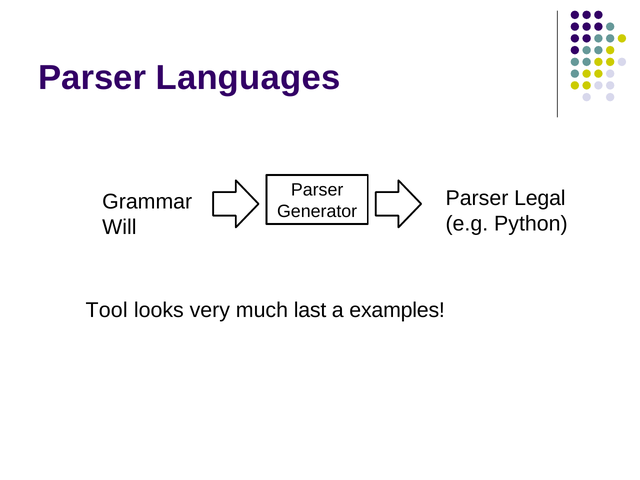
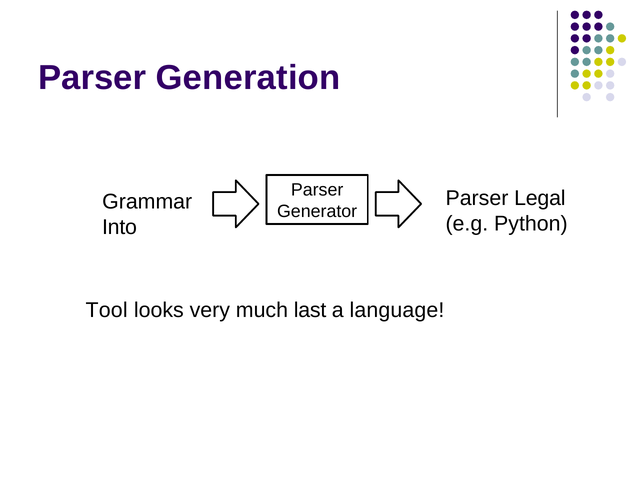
Languages: Languages -> Generation (248, 78)
Will: Will -> Into (119, 227)
examples: examples -> language (397, 310)
